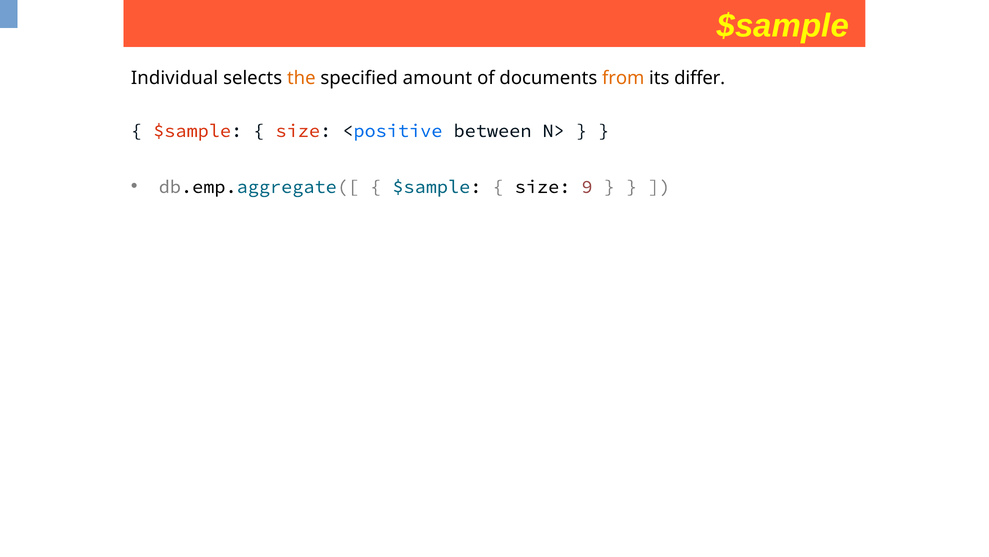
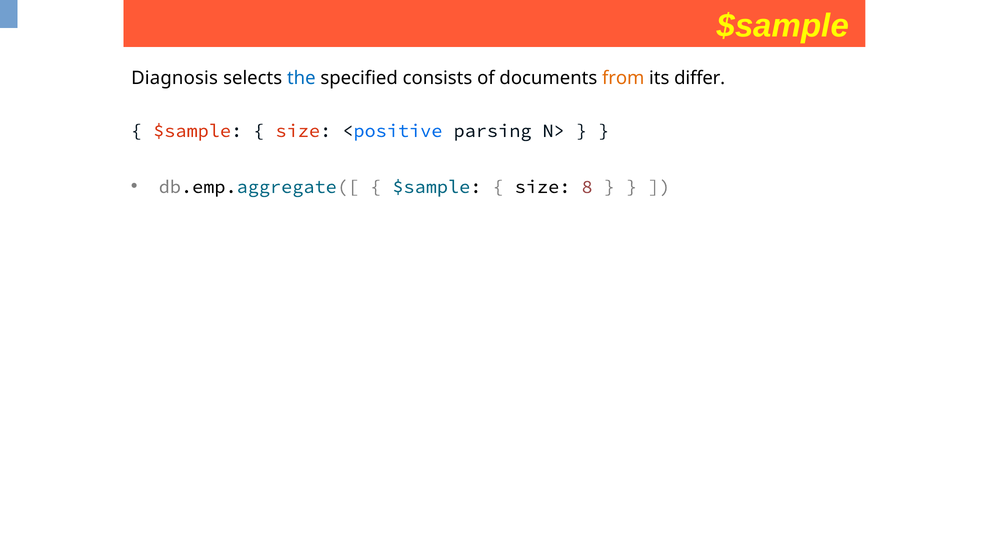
Individual: Individual -> Diagnosis (175, 78)
the colour: orange -> blue (301, 78)
amount: amount -> consists (437, 78)
between: between -> parsing (493, 131)
9: 9 -> 8 (587, 187)
